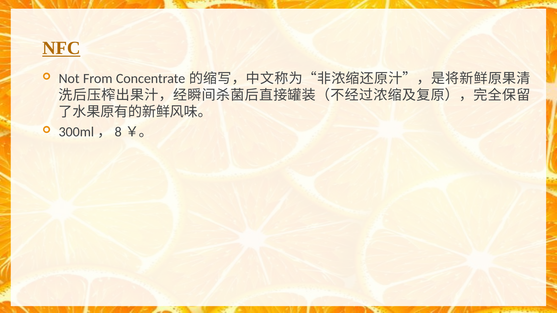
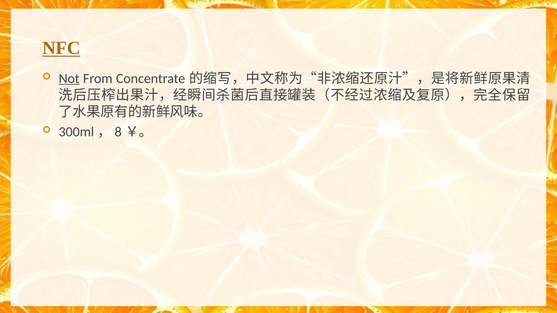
Not underline: none -> present (69, 79)
